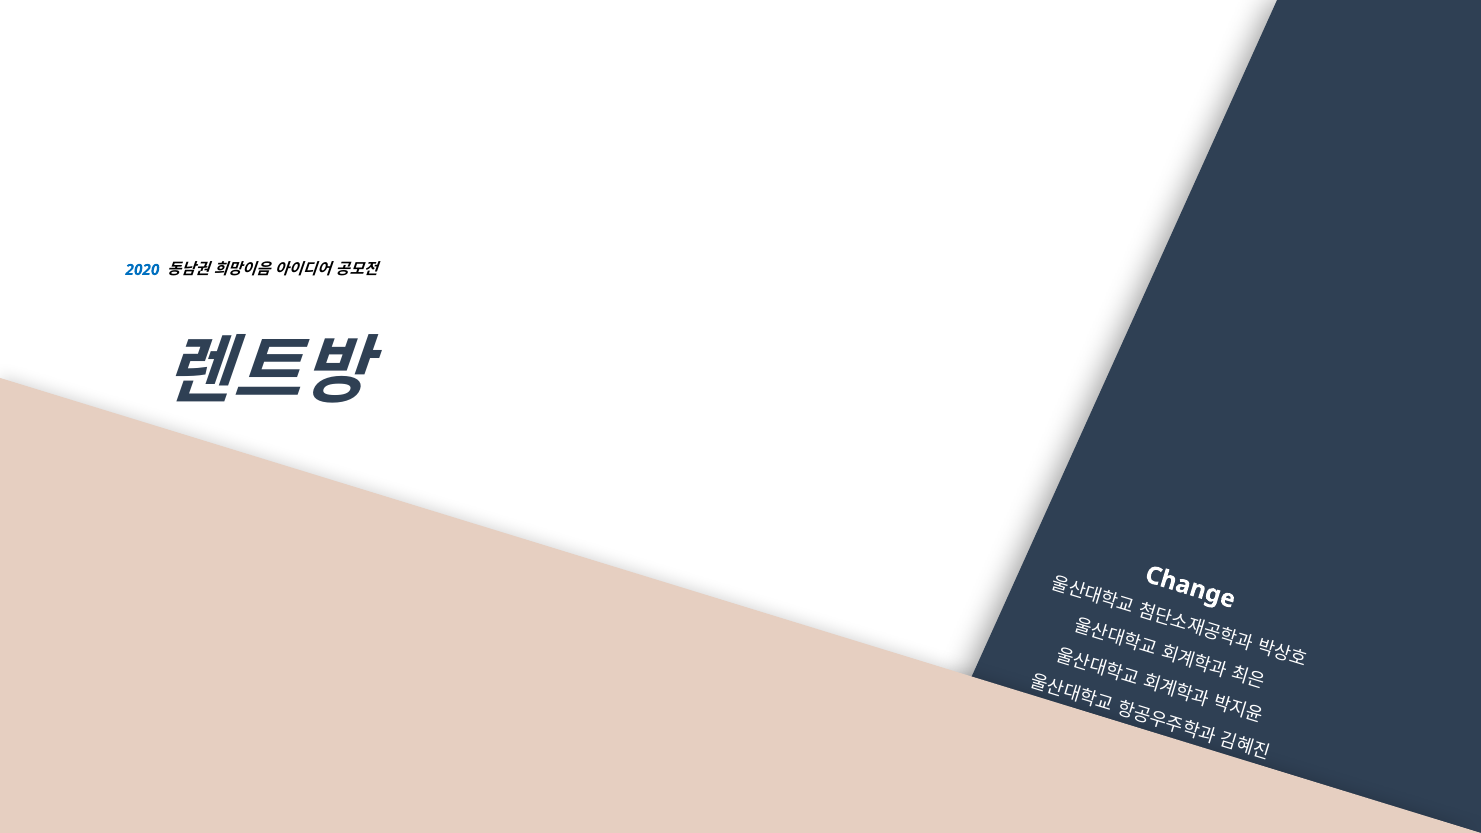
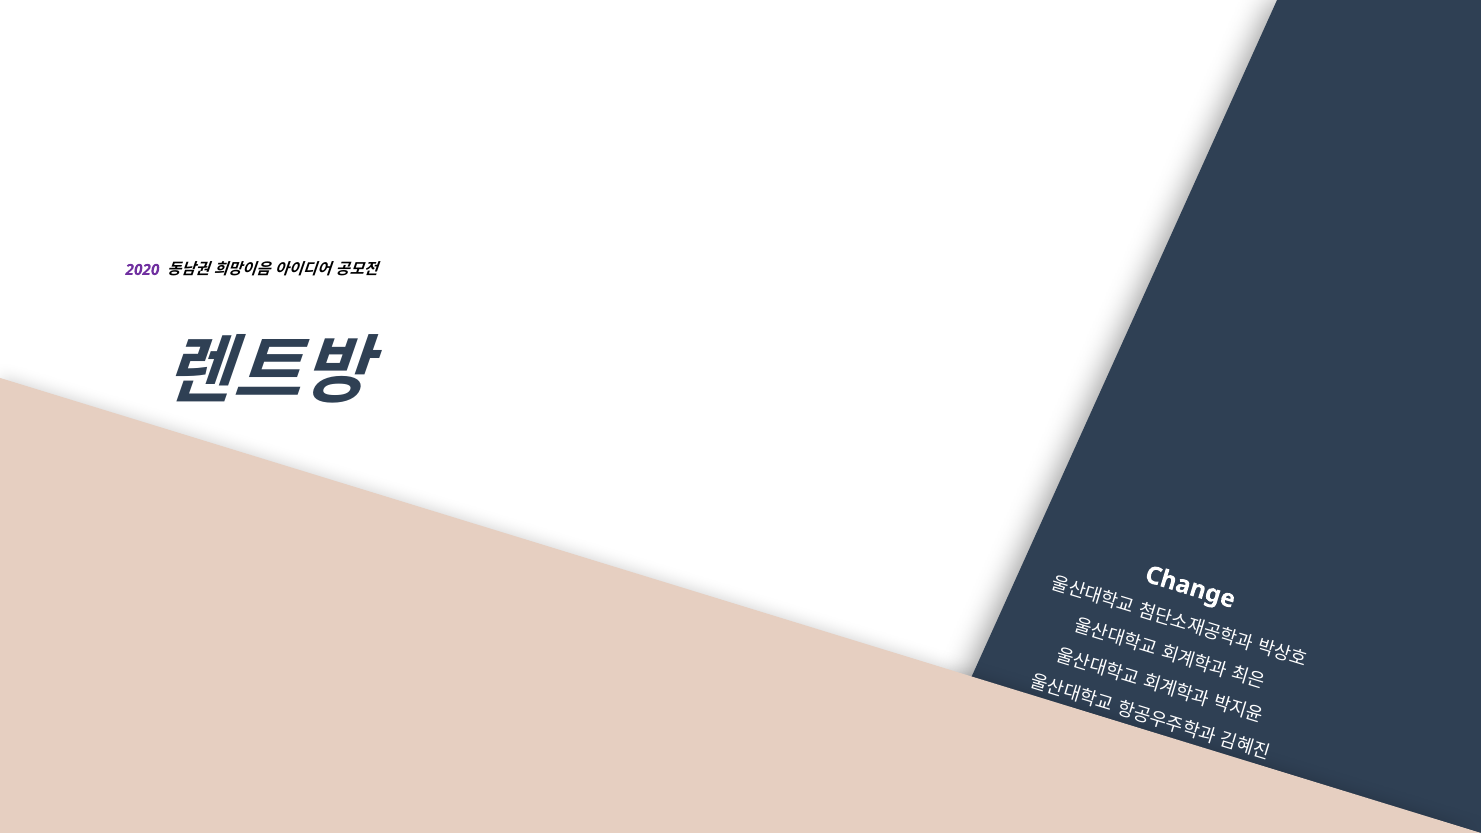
2020 colour: blue -> purple (142, 270)
